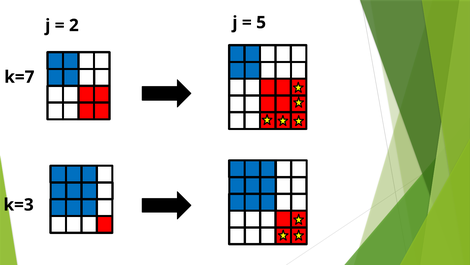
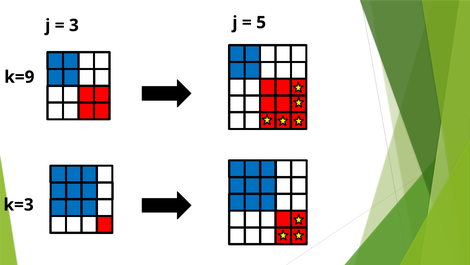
2: 2 -> 3 (74, 25)
k=7: k=7 -> k=9 (19, 77)
